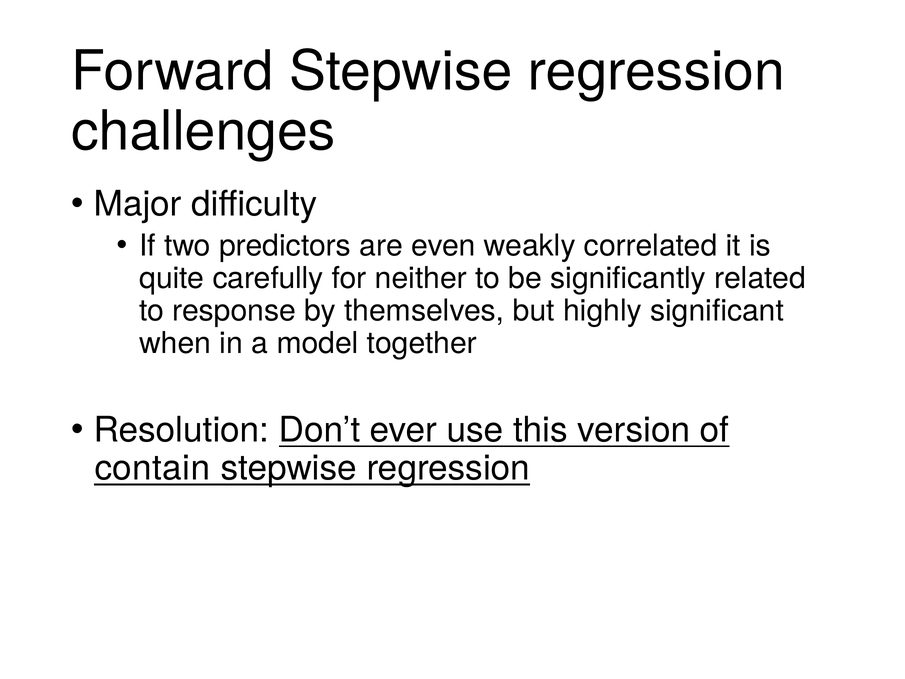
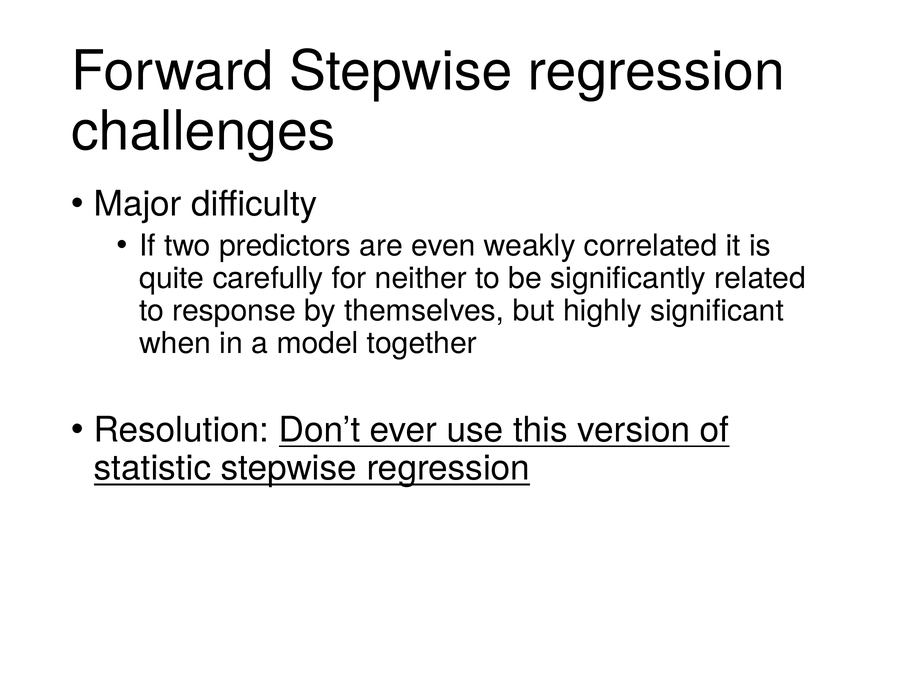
contain: contain -> statistic (153, 468)
